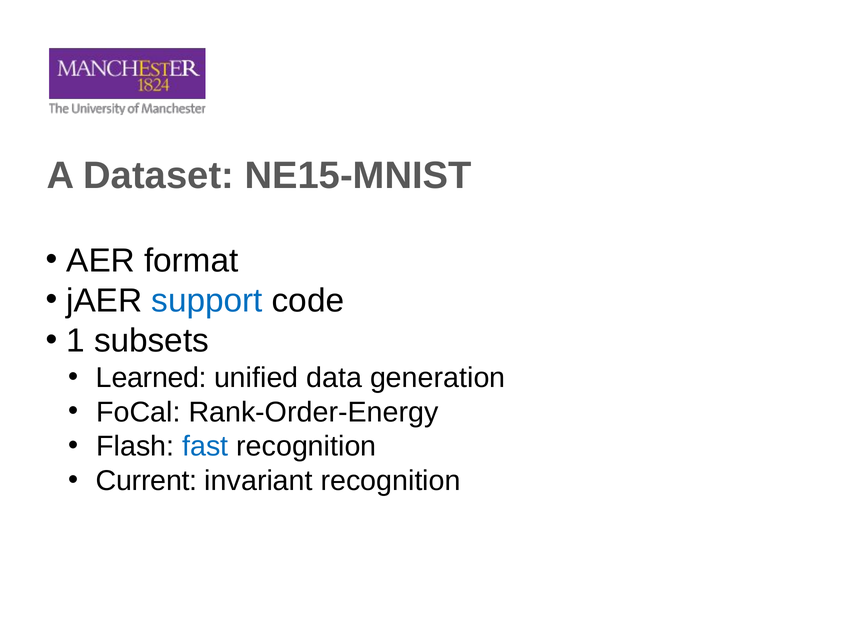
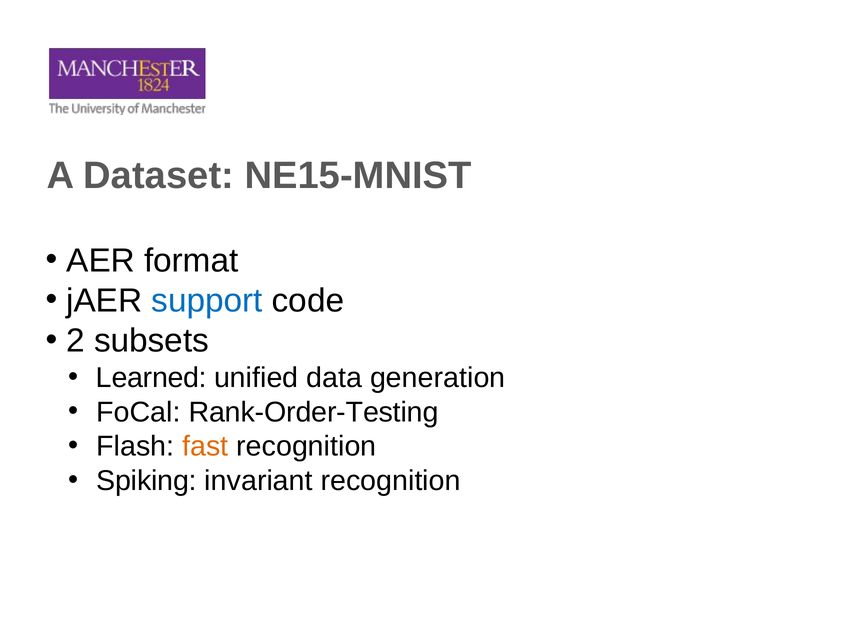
1: 1 -> 2 (76, 341)
Rank-Order-Energy: Rank-Order-Energy -> Rank-Order-Testing (314, 412)
fast colour: blue -> orange (205, 447)
Current: Current -> Spiking (147, 481)
